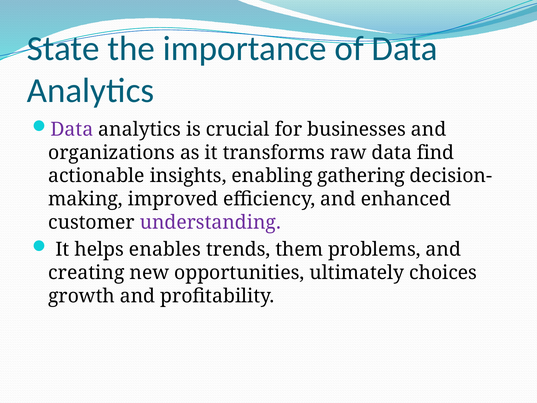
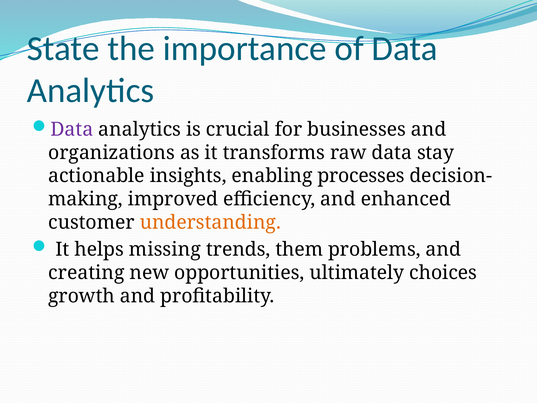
find: find -> stay (436, 153)
gathering: gathering -> processes (361, 176)
understanding colour: purple -> orange (210, 222)
enables: enables -> missing (165, 249)
